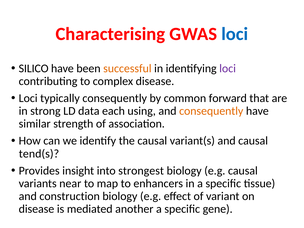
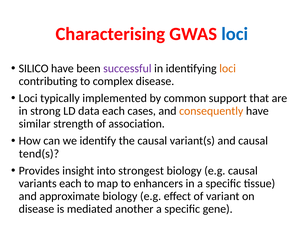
successful colour: orange -> purple (127, 69)
loci colour: purple -> orange (228, 69)
typically consequently: consequently -> implemented (115, 98)
forward: forward -> support (228, 98)
using: using -> cases (142, 111)
variants near: near -> each (70, 183)
construction: construction -> approximate (70, 196)
